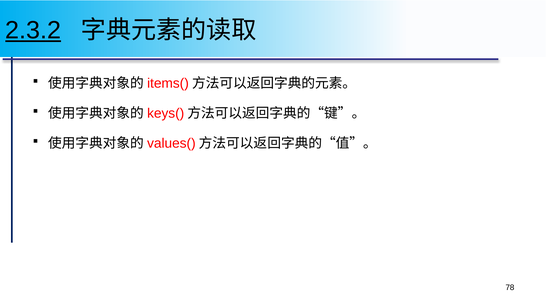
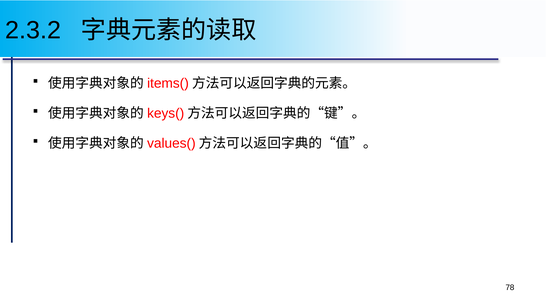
2.3.2 underline: present -> none (33, 30)
